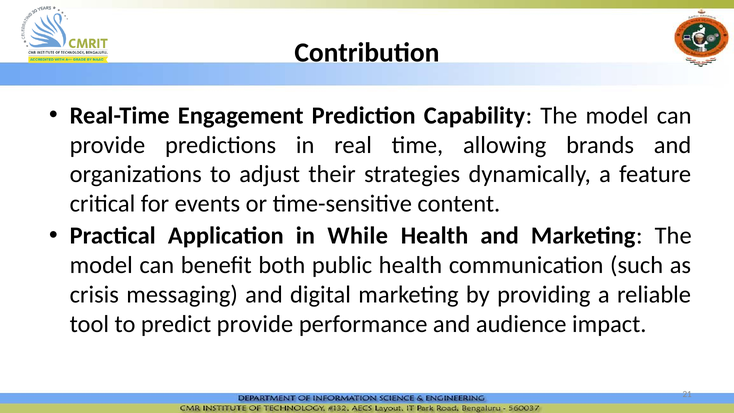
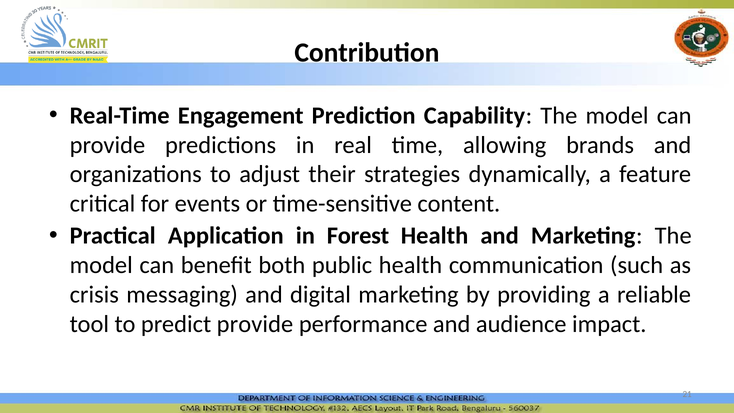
While: While -> Forest (358, 236)
